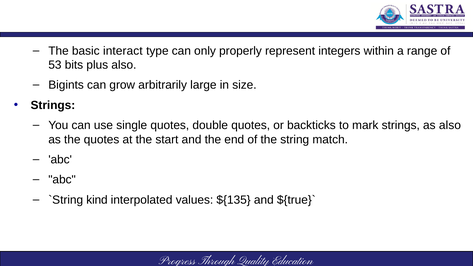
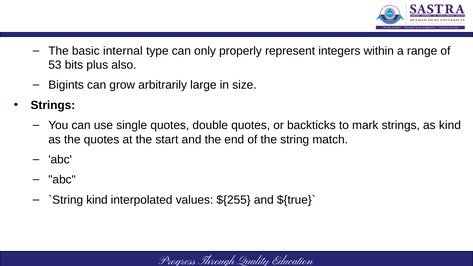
interact: interact -> internal (123, 51)
as also: also -> kind (450, 125)
${135: ${135 -> ${255 (234, 200)
